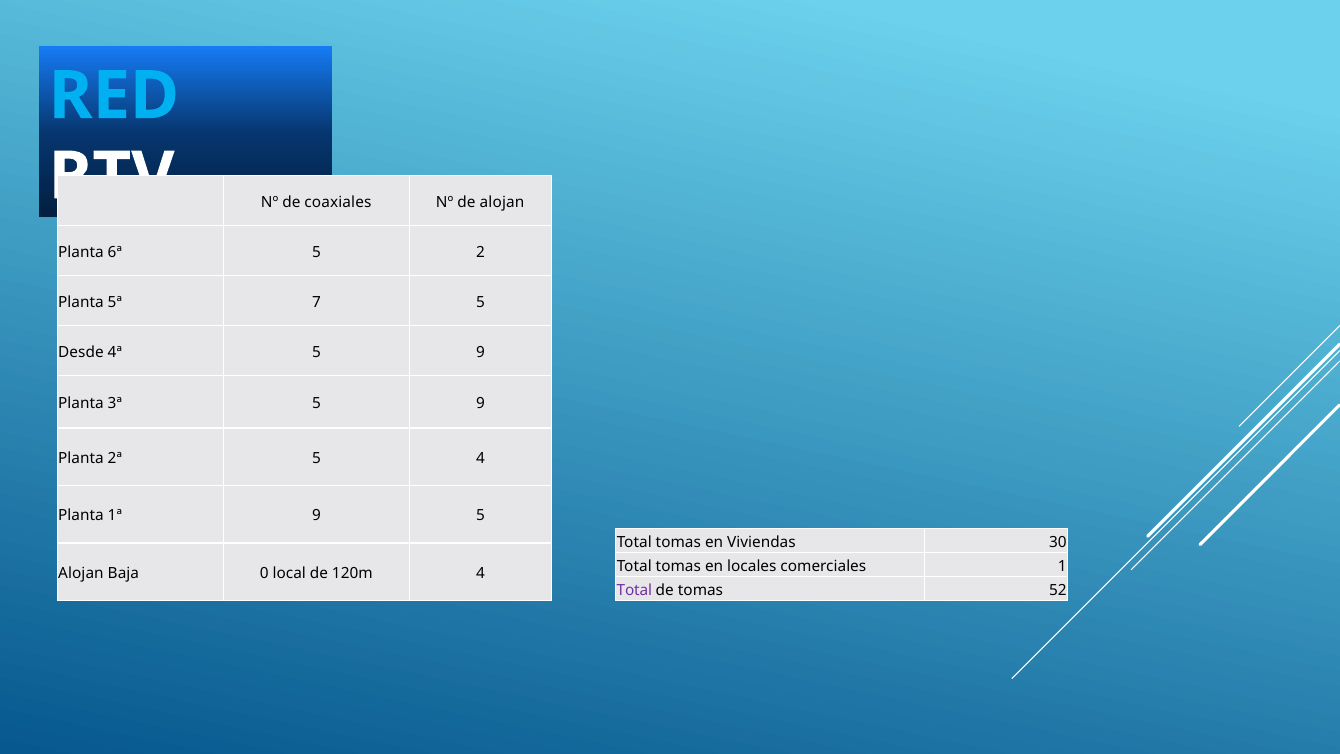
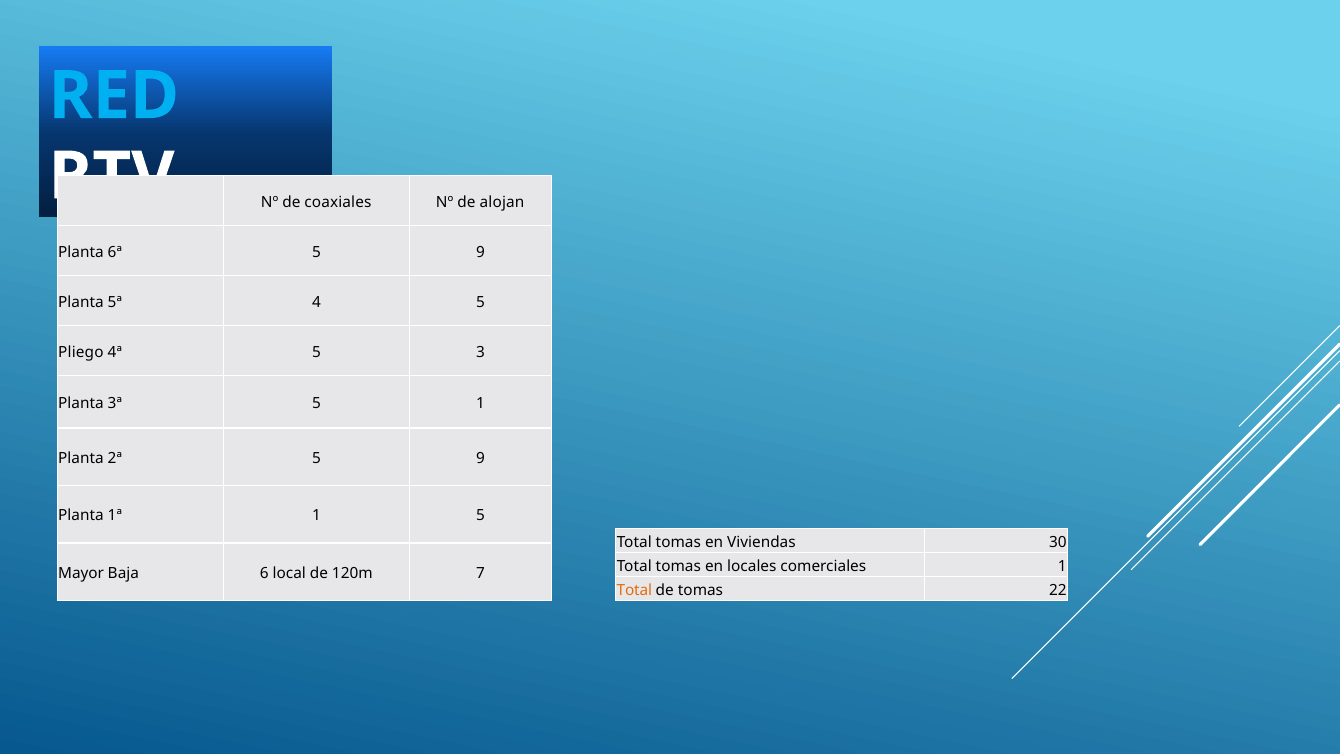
6ª 5 2: 2 -> 9 (480, 252)
7: 7 -> 4 (316, 302)
Desde: Desde -> Pliego (81, 352)
4ª 5 9: 9 -> 3 (480, 352)
3ª 5 9: 9 -> 1 (480, 403)
2ª 5 4: 4 -> 9 (480, 458)
1ª 9: 9 -> 1 (316, 515)
Alojan: Alojan -> Mayor (81, 573)
0: 0 -> 6 (264, 573)
120m 4: 4 -> 7 (480, 573)
Total colour: purple -> orange (634, 591)
52: 52 -> 22 (1058, 591)
